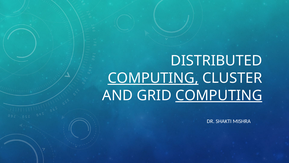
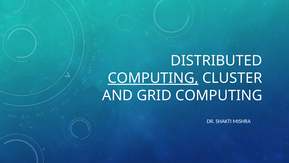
COMPUTING underline: present -> none (219, 95)
